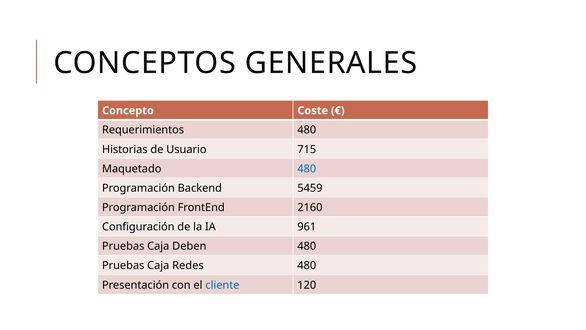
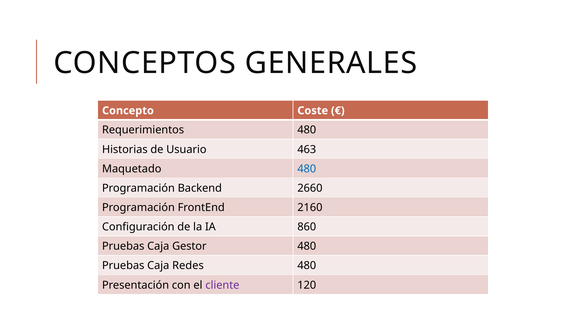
715: 715 -> 463 (307, 149)
5459: 5459 -> 2660 (310, 188)
961: 961 -> 860 (307, 227)
Deben: Deben -> Gestor (189, 246)
cliente colour: blue -> purple (222, 285)
